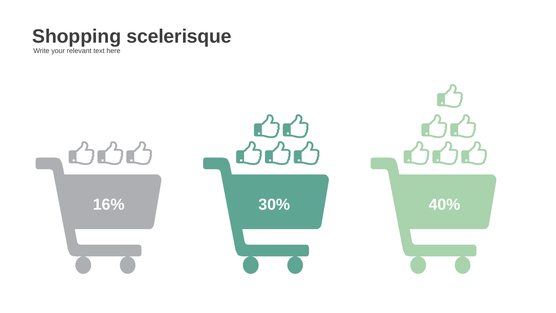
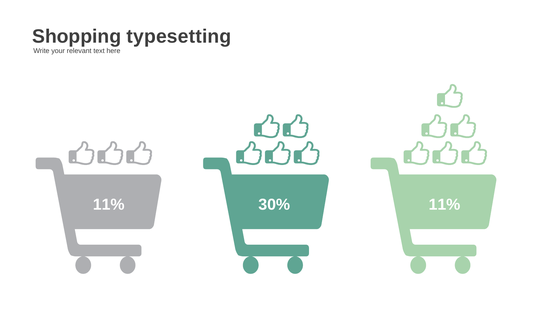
scelerisque: scelerisque -> typesetting (179, 36)
16%: 16% -> 11% (109, 204)
30% 40%: 40% -> 11% (444, 204)
